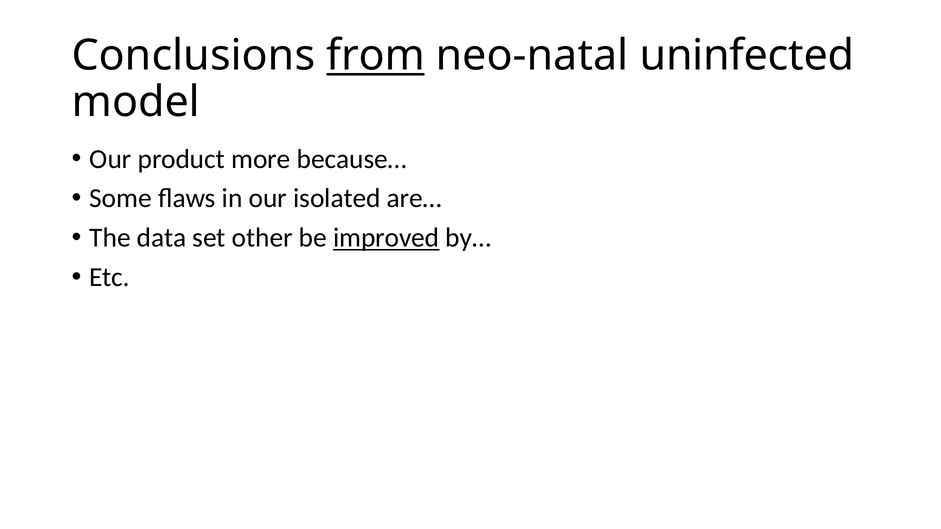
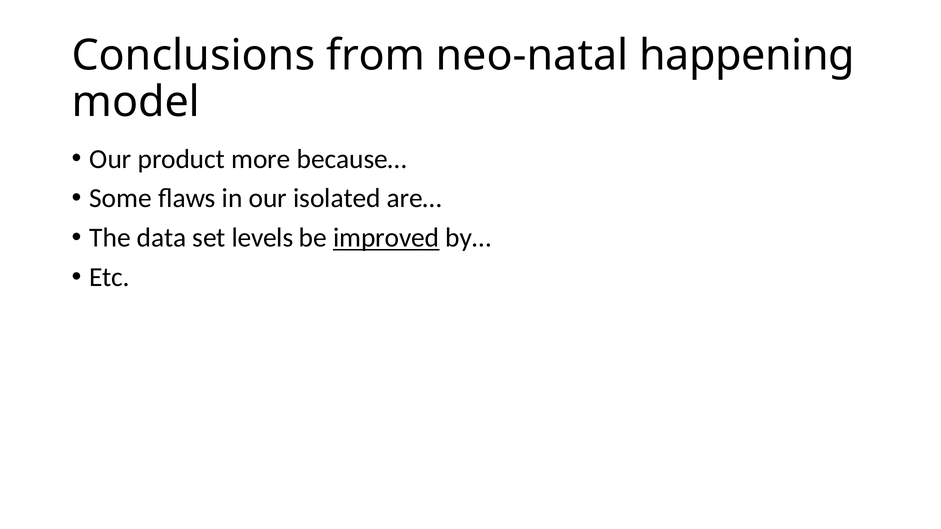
from underline: present -> none (376, 56)
uninfected: uninfected -> happening (747, 56)
other: other -> levels (262, 238)
